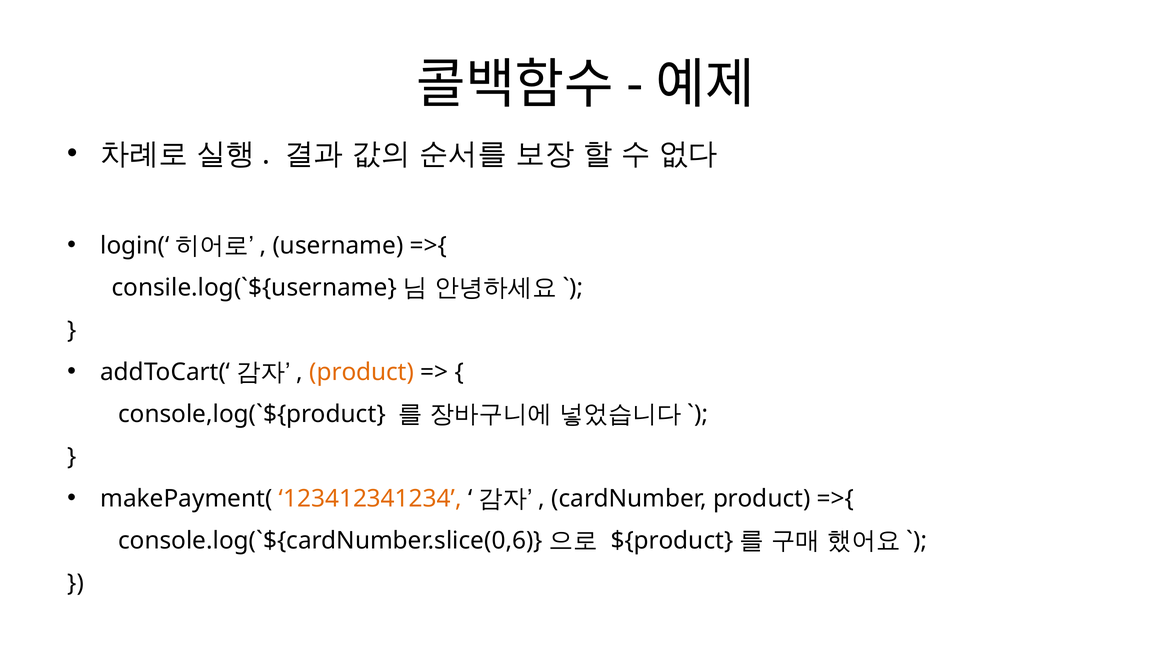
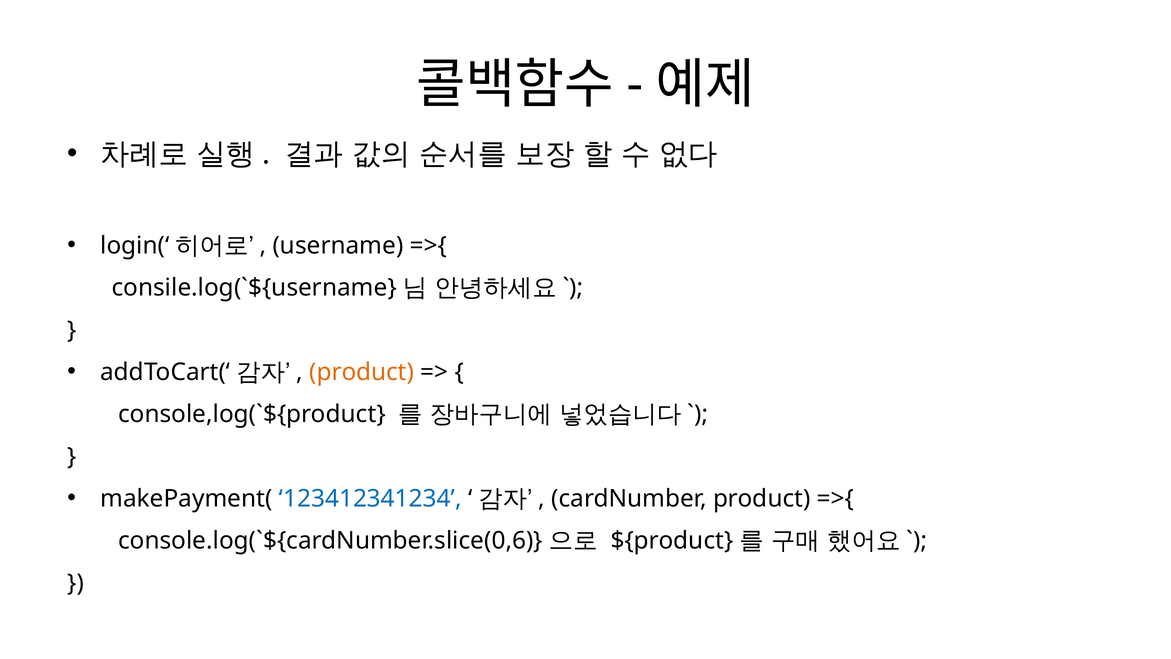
123412341234 colour: orange -> blue (370, 498)
